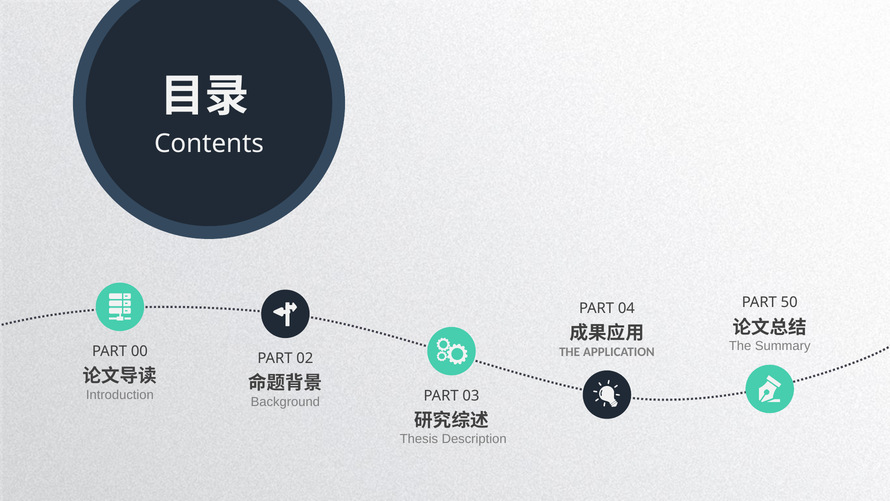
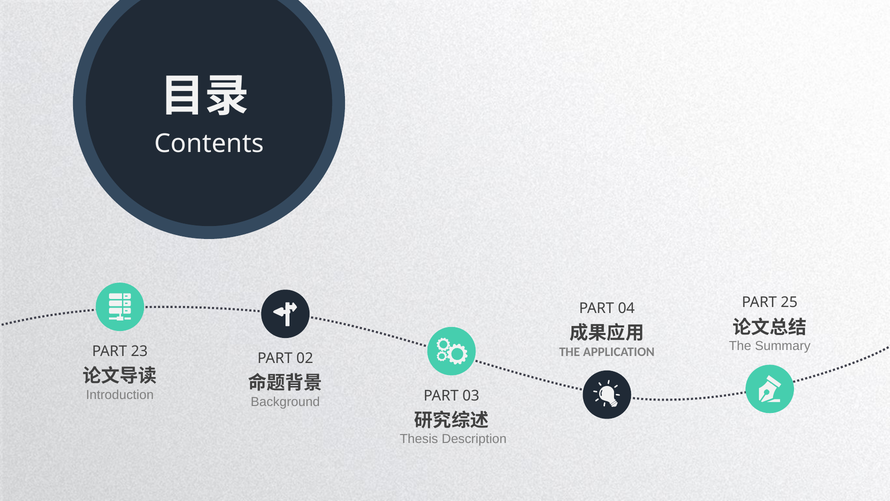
50: 50 -> 25 (789, 302)
00: 00 -> 23 (139, 351)
